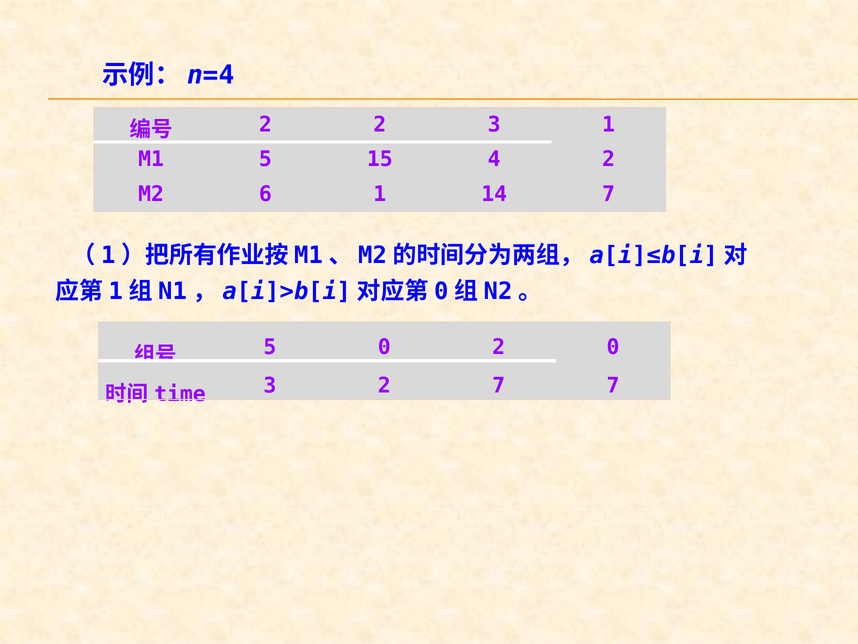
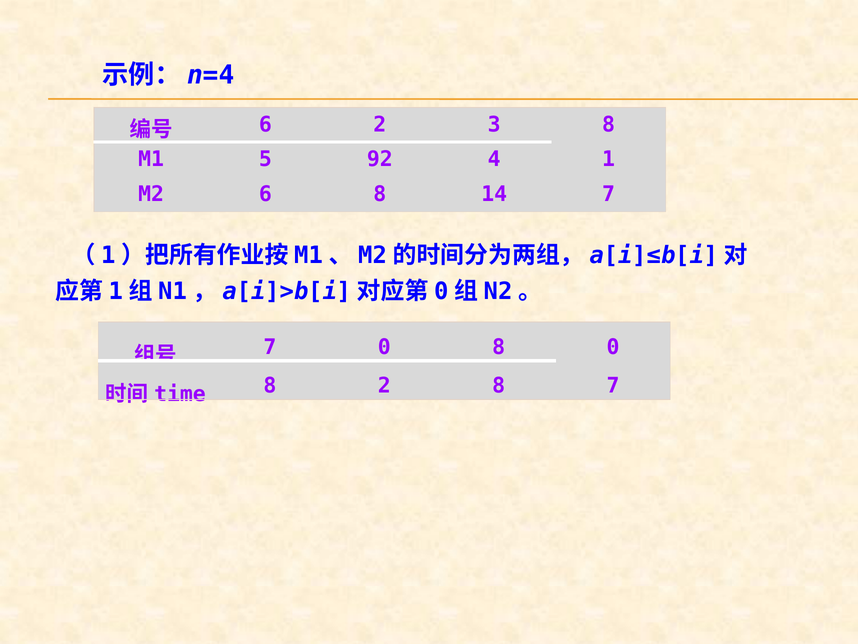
2: 2 -> 6 (265, 124)
3 1: 1 -> 8 (609, 124)
15: 15 -> 92 (380, 159)
4 2: 2 -> 1 (609, 159)
6 1: 1 -> 8 (380, 194)
5: 5 -> 7 (270, 347)
0 2: 2 -> 8 (499, 347)
3: 3 -> 8 (270, 386)
2 7: 7 -> 8 (499, 386)
